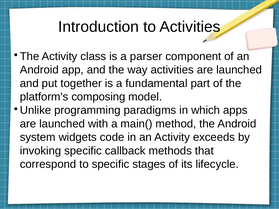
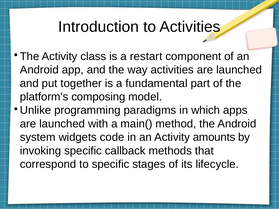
parser: parser -> restart (146, 56)
exceeds: exceeds -> amounts (214, 137)
